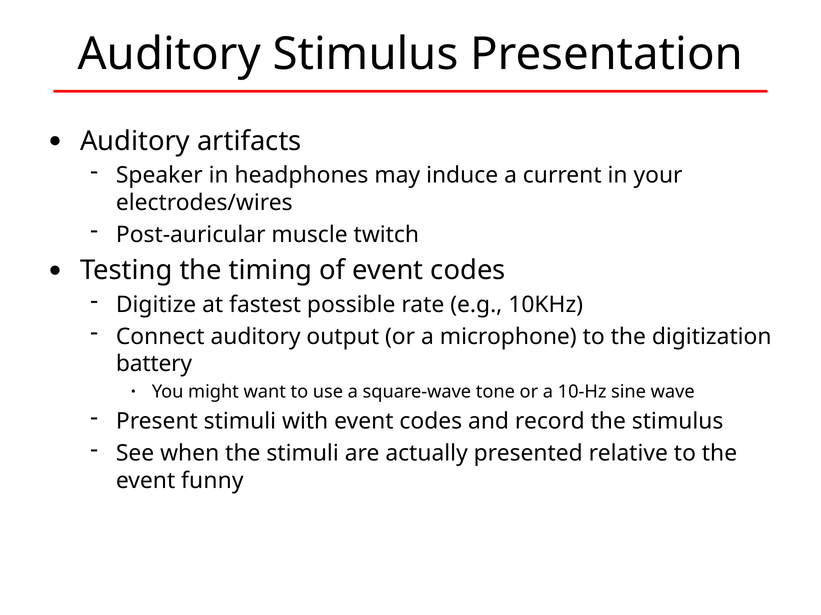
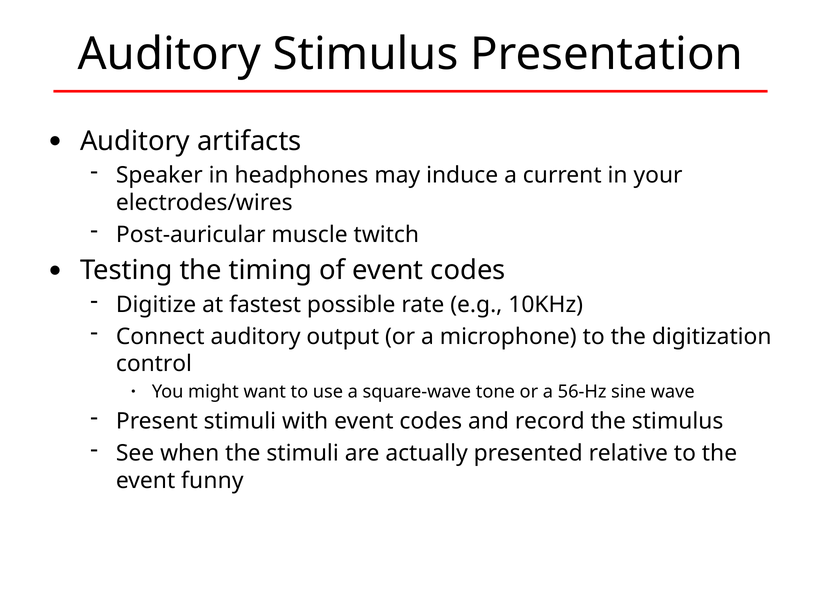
battery: battery -> control (154, 364)
10-Hz: 10-Hz -> 56-Hz (582, 392)
